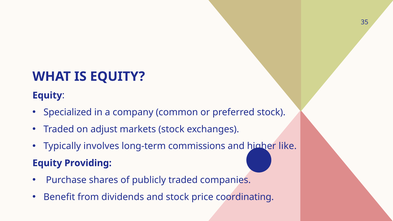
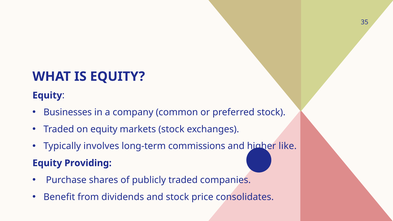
Specialized: Specialized -> Businesses (68, 112)
on adjust: adjust -> equity (104, 129)
coordinating: coordinating -> consolidates (245, 197)
